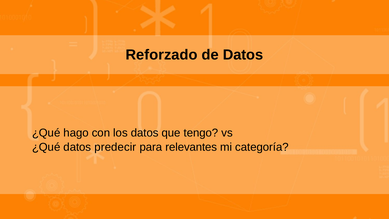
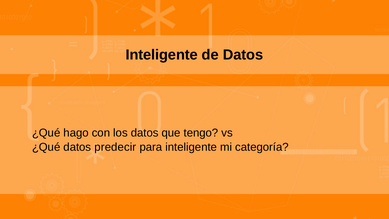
Reforzado: Reforzado -> Inteligente (162, 55)
para relevantes: relevantes -> inteligente (191, 147)
